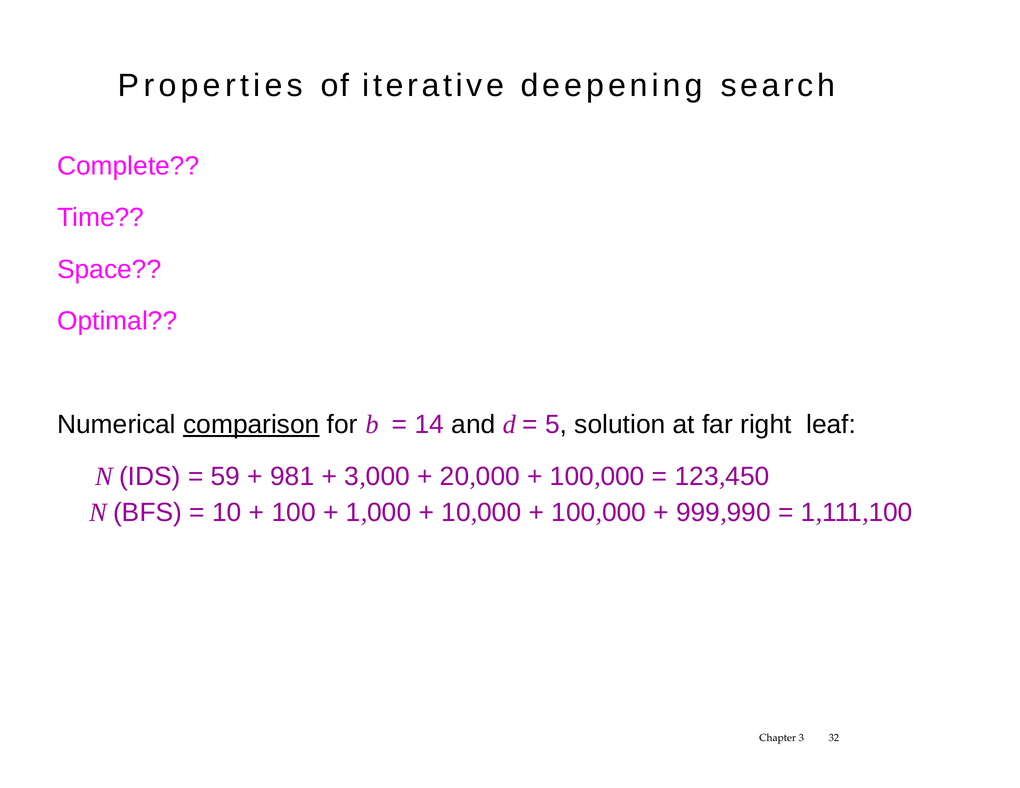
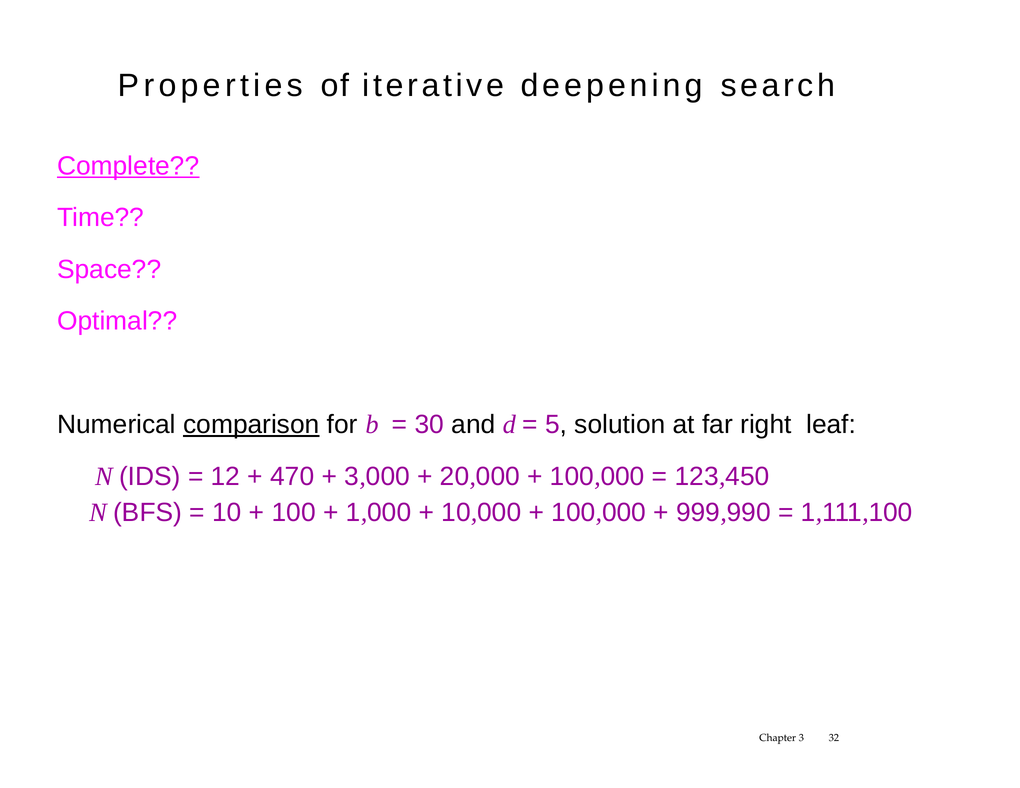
Complete underline: none -> present (128, 166)
14: 14 -> 30 (429, 425)
59: 59 -> 12 (225, 477)
981: 981 -> 470 (292, 477)
